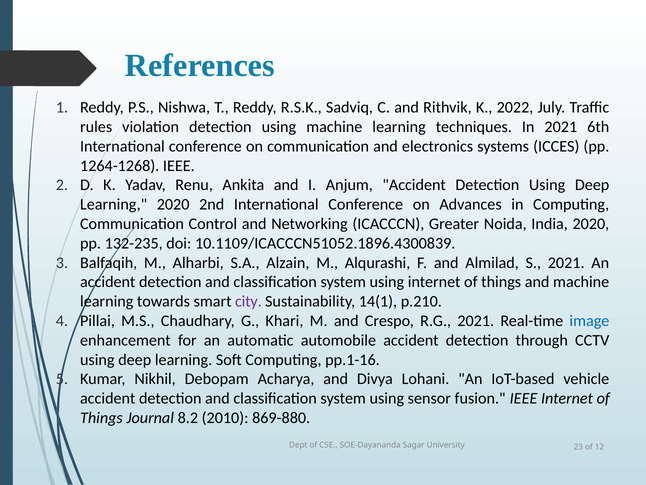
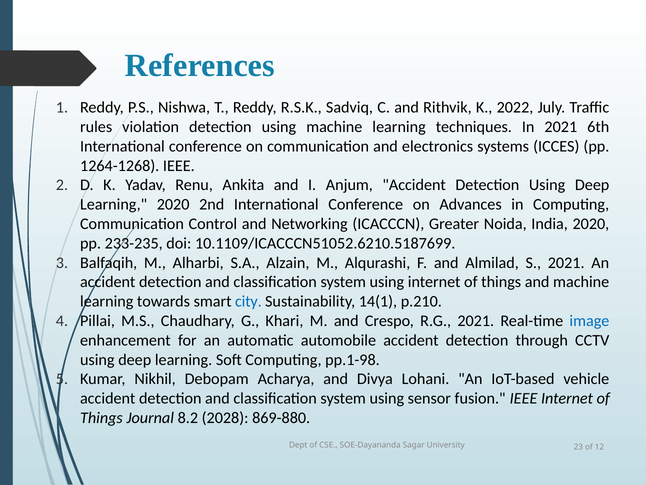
132-235: 132-235 -> 233-235 (134, 243)
10.1109/ICACCCN51052.1896.4300839: 10.1109/ICACCCN51052.1896.4300839 -> 10.1109/ICACCCN51052.6210.5187699 (325, 243)
city colour: purple -> blue (248, 301)
pp.1-16: pp.1-16 -> pp.1-98 (353, 359)
2010: 2010 -> 2028 (225, 417)
